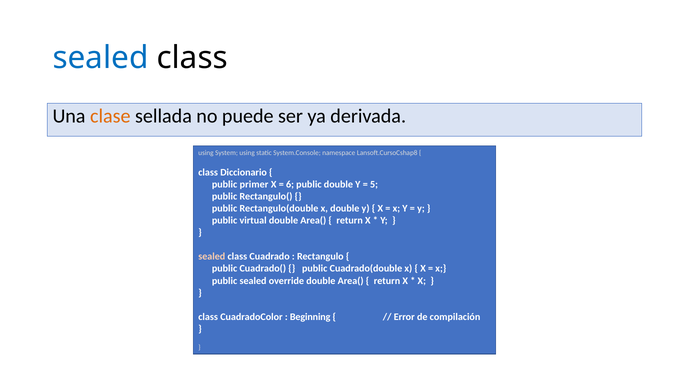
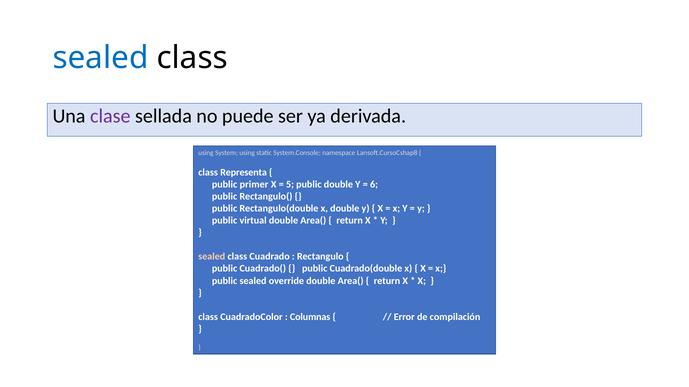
clase colour: orange -> purple (110, 116)
Diccionario: Diccionario -> Representa (244, 173)
6: 6 -> 5 (290, 185)
5: 5 -> 6 (374, 185)
Beginning: Beginning -> Columnas (310, 317)
